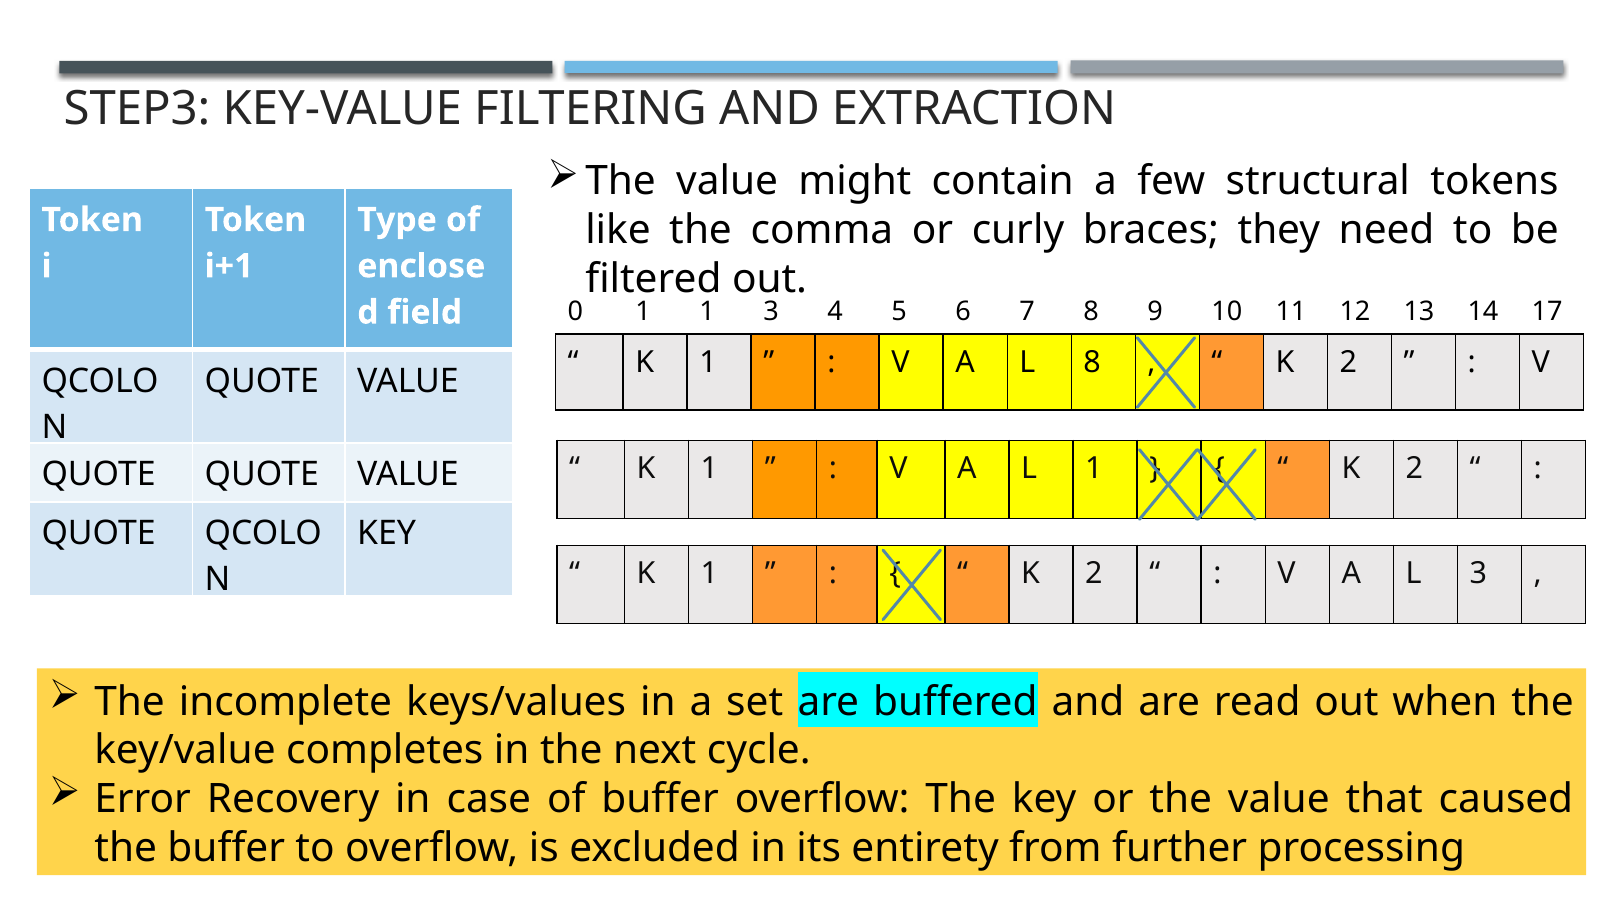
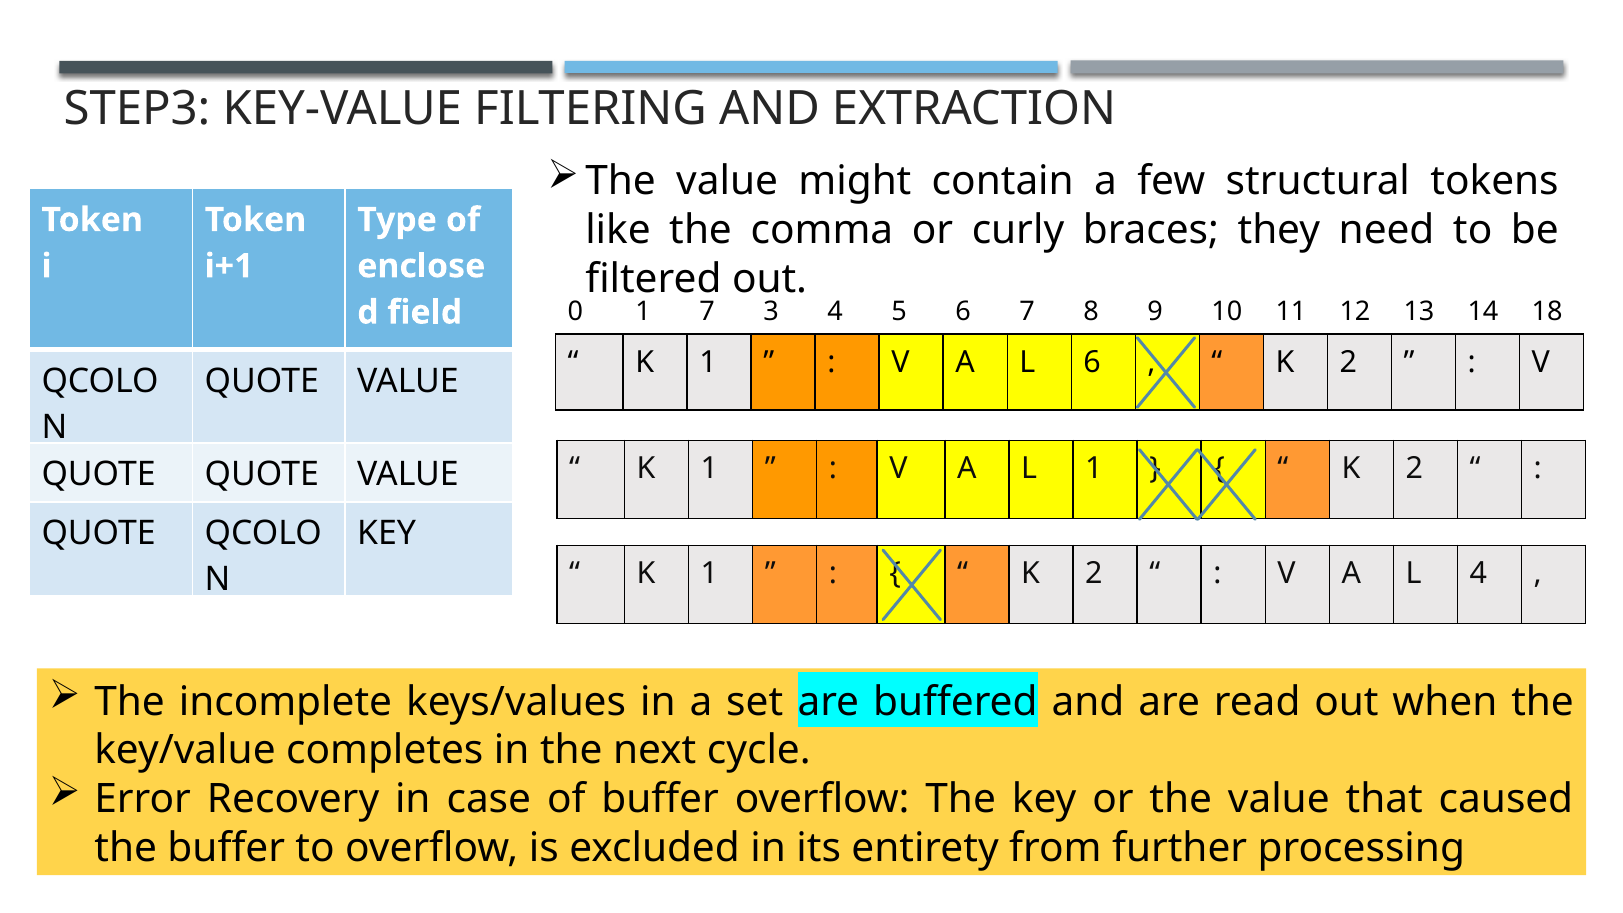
1 1: 1 -> 7 (707, 311)
17: 17 -> 18 (1547, 311)
L 8: 8 -> 6 (1092, 363)
L 3: 3 -> 4 (1478, 574)
